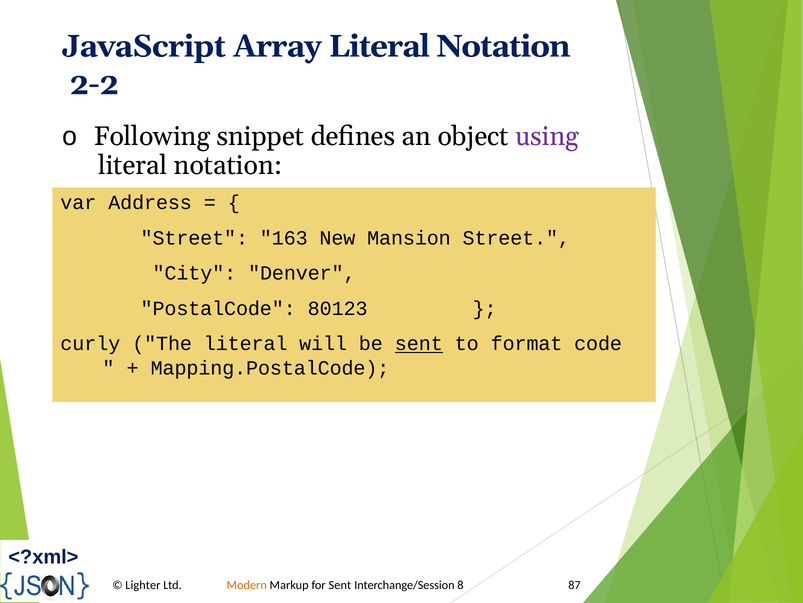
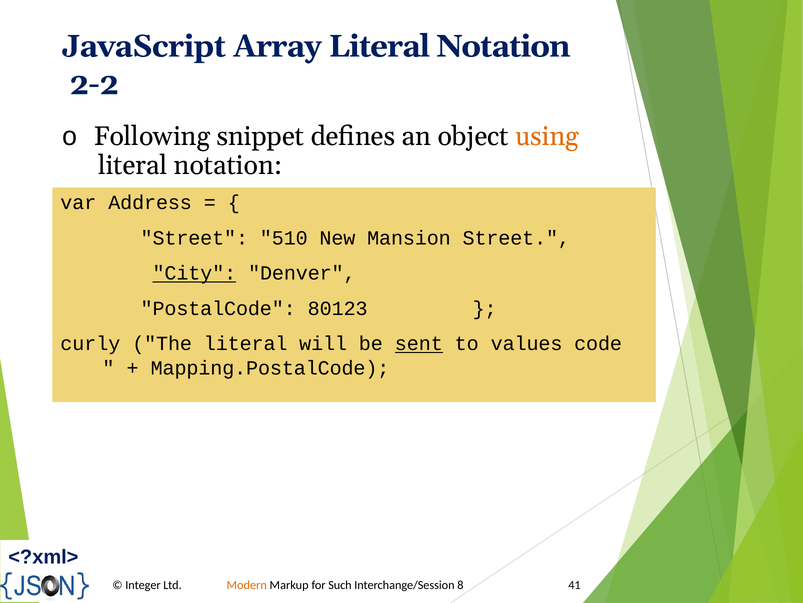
using colour: purple -> orange (547, 136)
163: 163 -> 510 (284, 238)
City underline: none -> present (194, 273)
format: format -> values (527, 343)
Lighter: Lighter -> Integer (143, 585)
for Sent: Sent -> Such (340, 585)
87: 87 -> 41 (574, 584)
